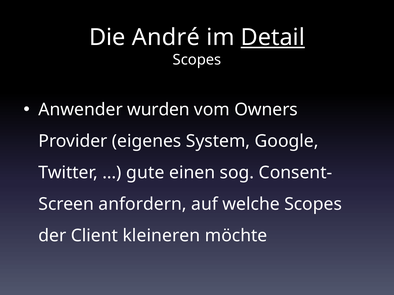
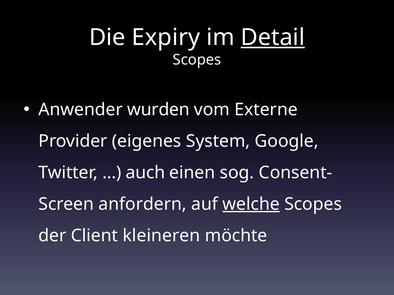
André: André -> Expiry (166, 37)
Owners: Owners -> Externe (266, 110)
gute: gute -> auch (145, 173)
welche underline: none -> present (251, 204)
